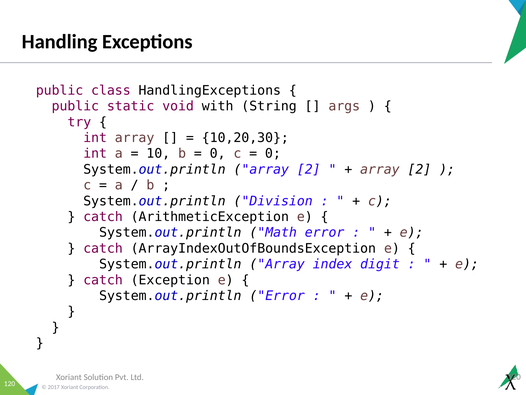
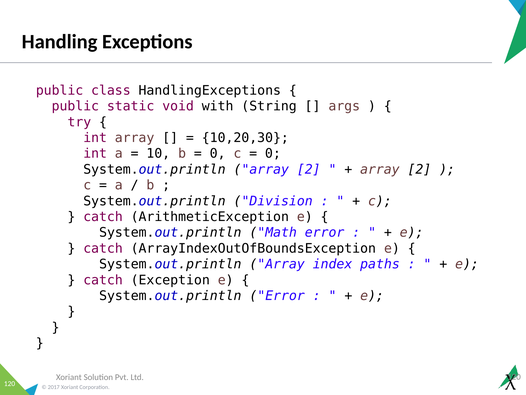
digit: digit -> paths (380, 264)
